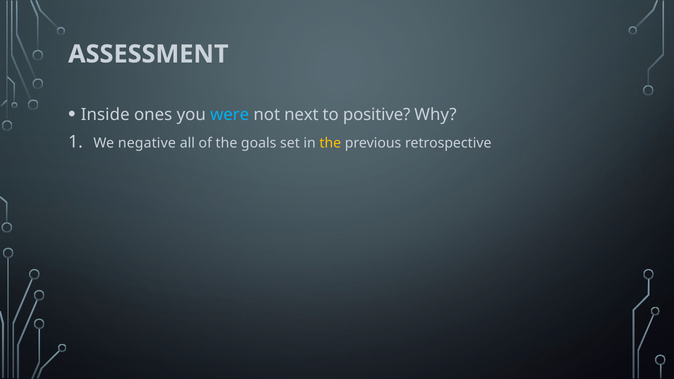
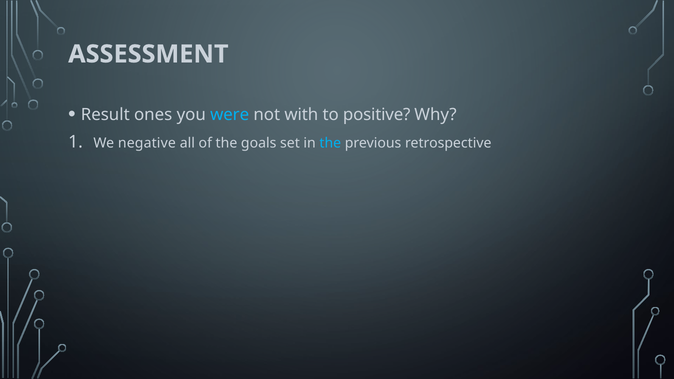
Inside: Inside -> Result (105, 115)
next: next -> with (301, 115)
the colour: yellow -> light blue (330, 143)
